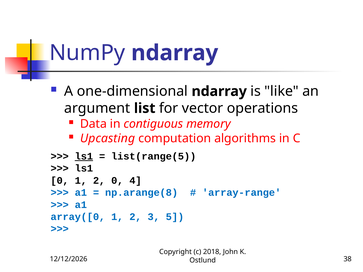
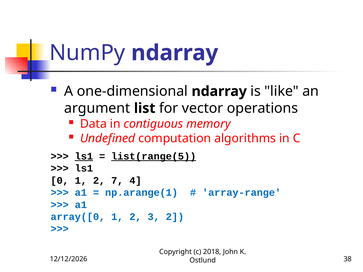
Upcasting: Upcasting -> Undefined (108, 138)
list(range(5 underline: none -> present (154, 156)
2 0: 0 -> 7 (117, 181)
np.arange(8: np.arange(8 -> np.arange(1 (142, 193)
3 5: 5 -> 2 (175, 217)
